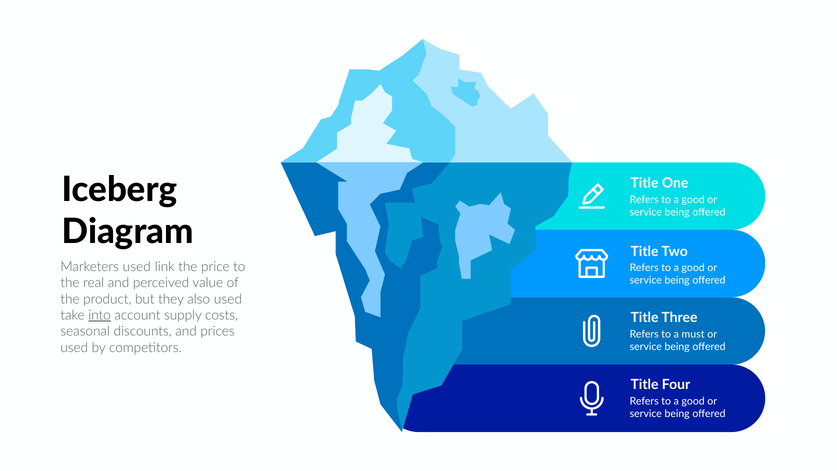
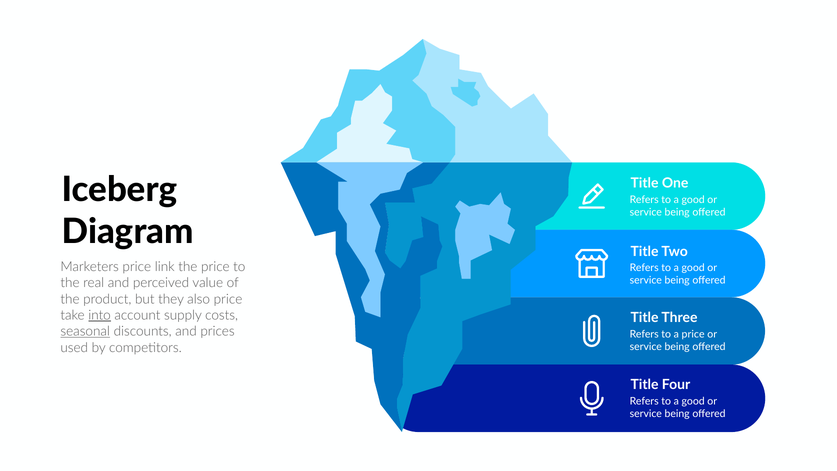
Marketers used: used -> price (137, 267)
also used: used -> price (228, 299)
seasonal underline: none -> present (85, 331)
a must: must -> price (693, 334)
